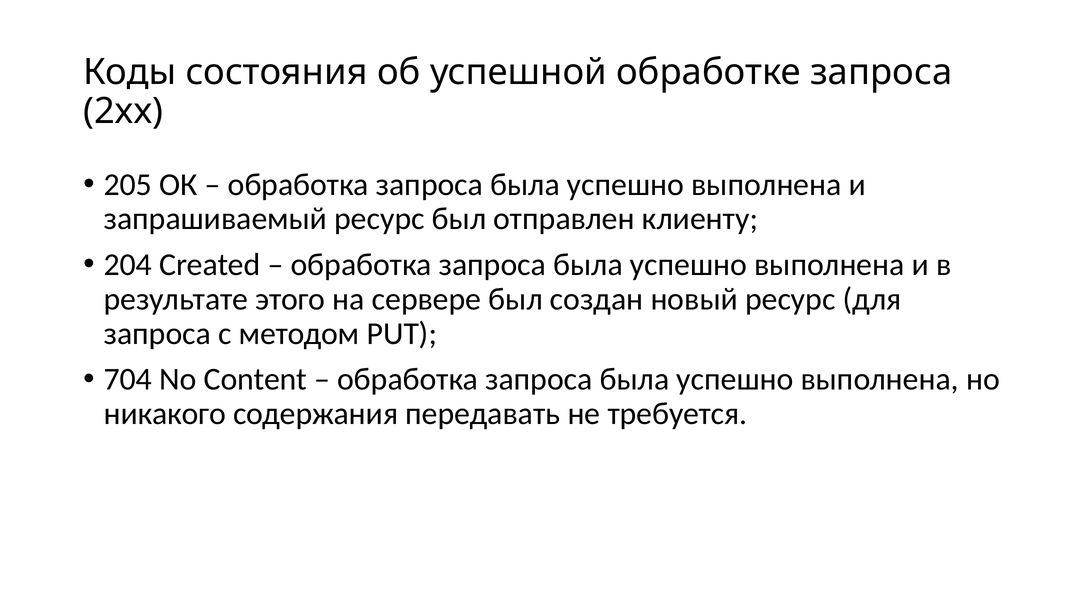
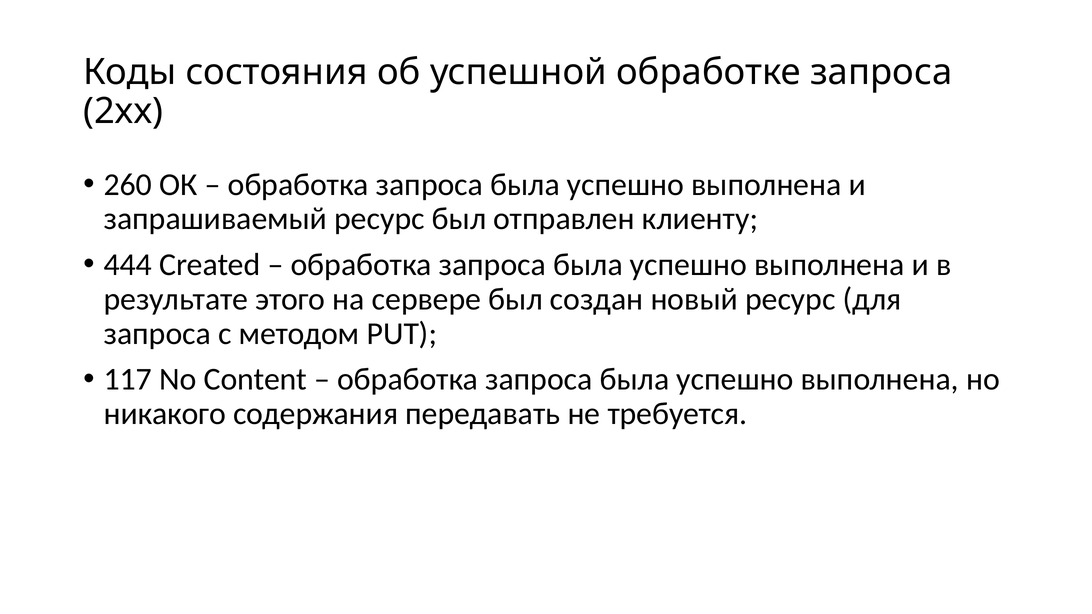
205: 205 -> 260 (128, 185)
204: 204 -> 444 (128, 265)
704: 704 -> 117 (128, 379)
